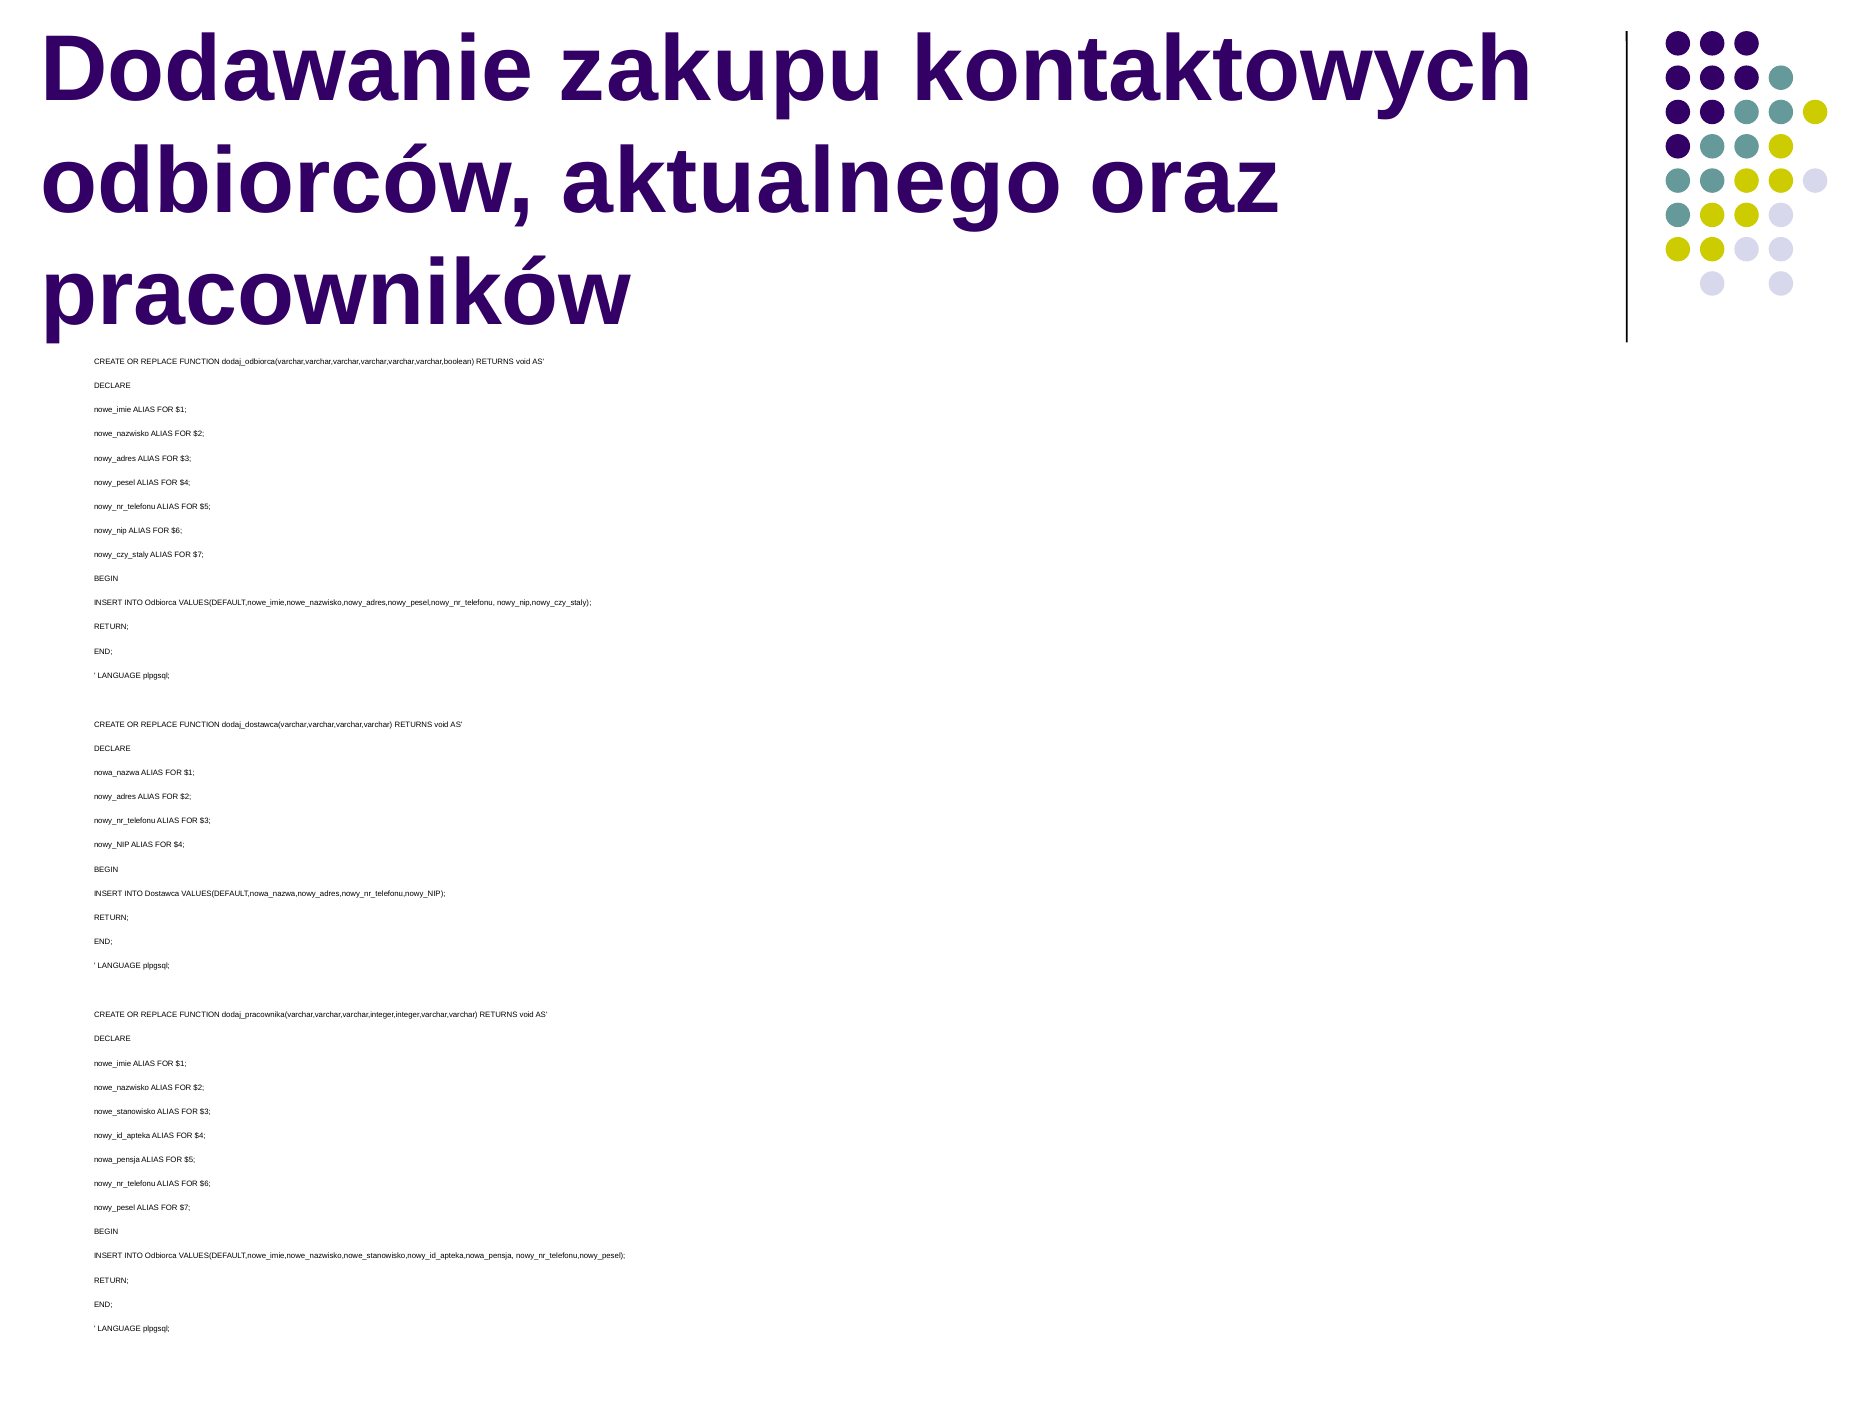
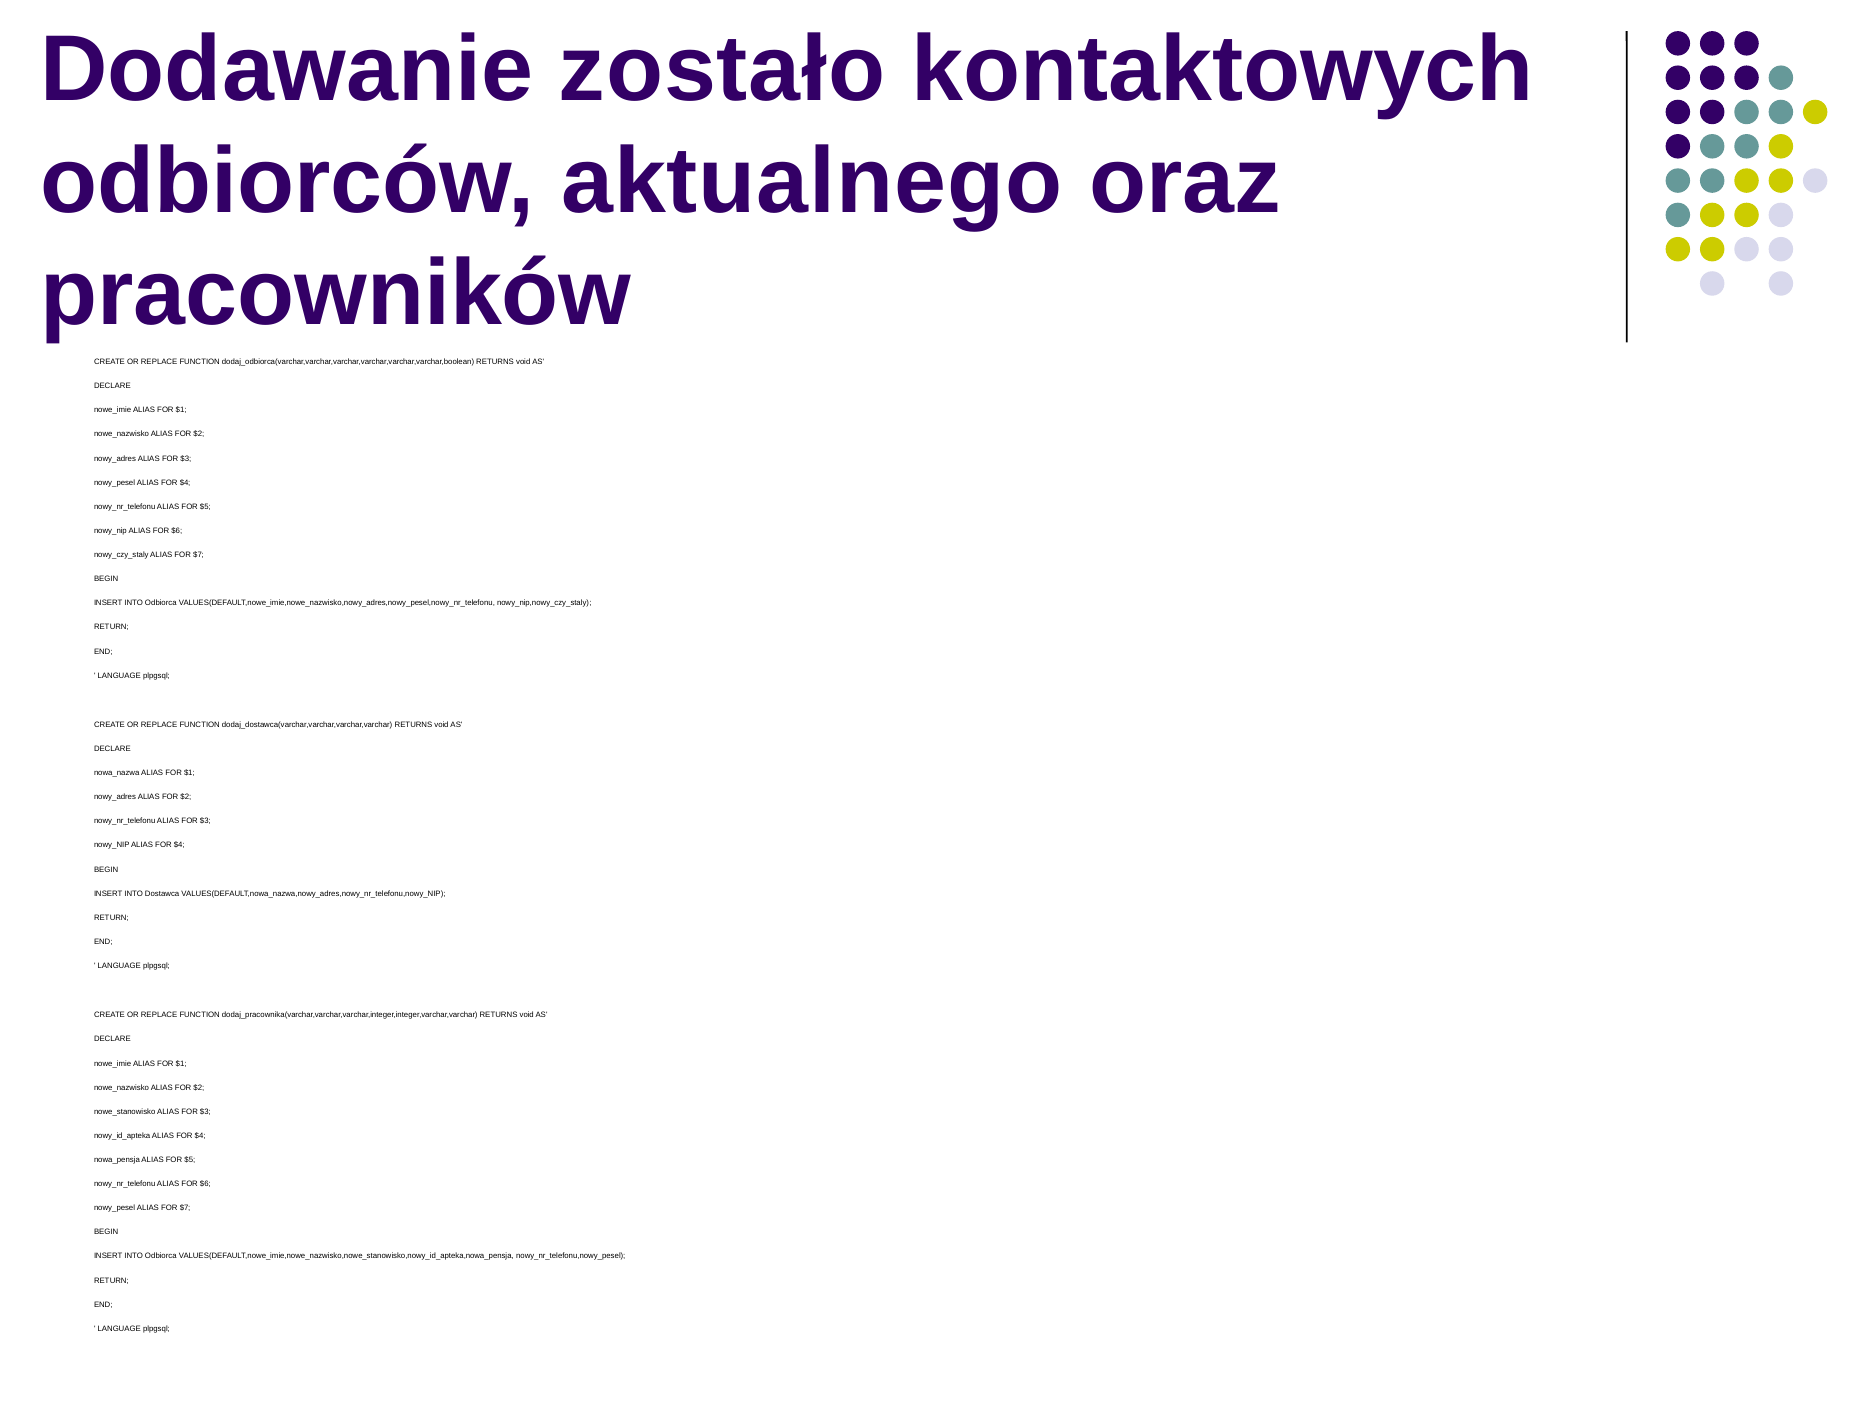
zakupu: zakupu -> zostało (722, 70)
